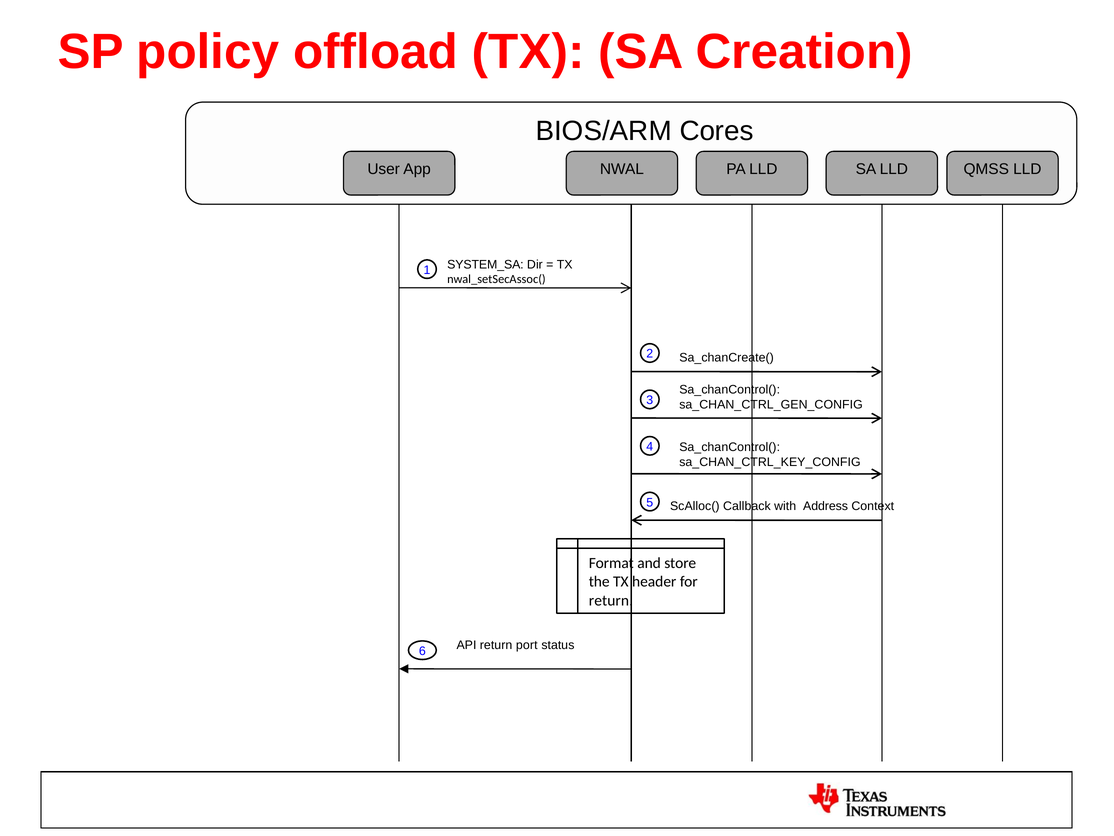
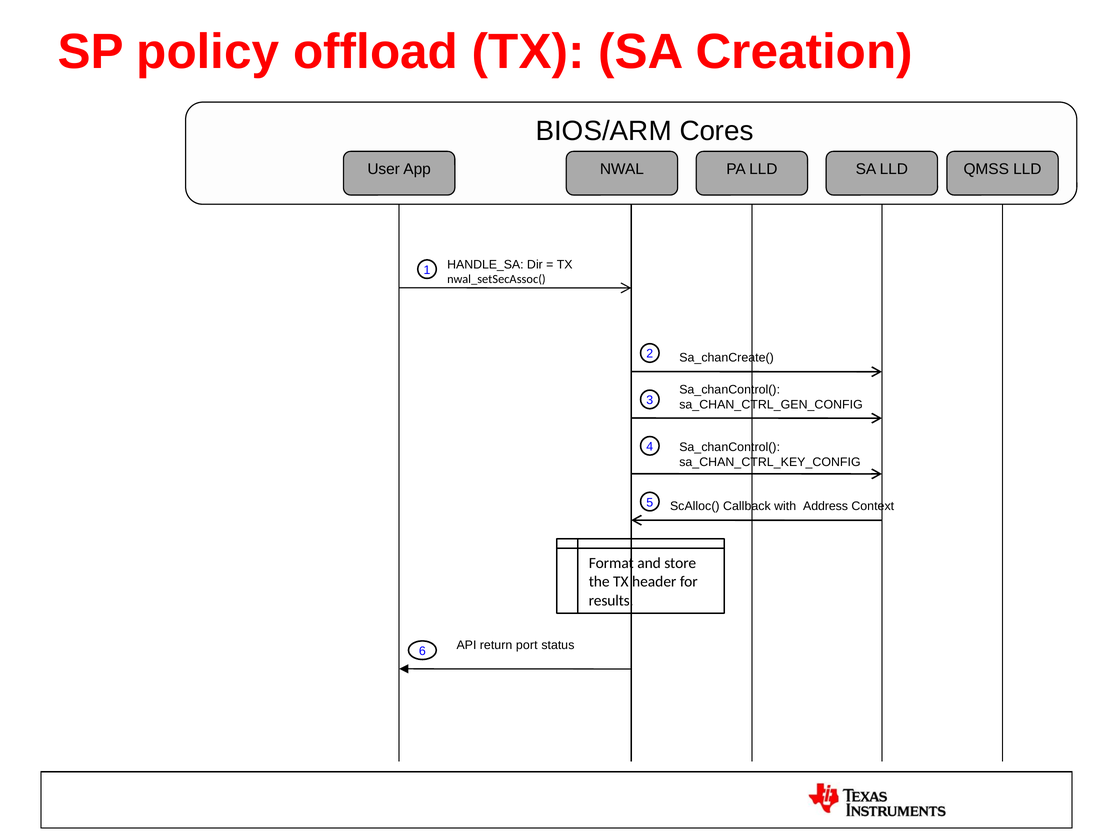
SYSTEM_SA: SYSTEM_SA -> HANDLE_SA (485, 264)
return: return -> results (611, 600)
